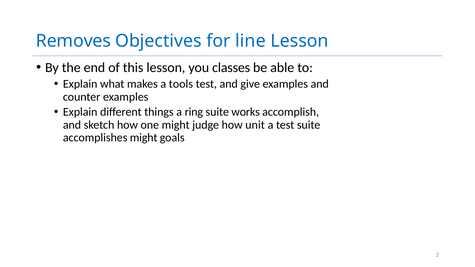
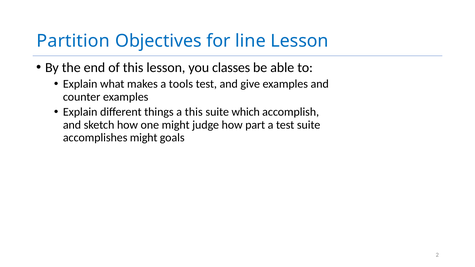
Removes: Removes -> Partition (73, 41)
a ring: ring -> this (194, 112)
works: works -> which (246, 112)
unit: unit -> part (255, 125)
